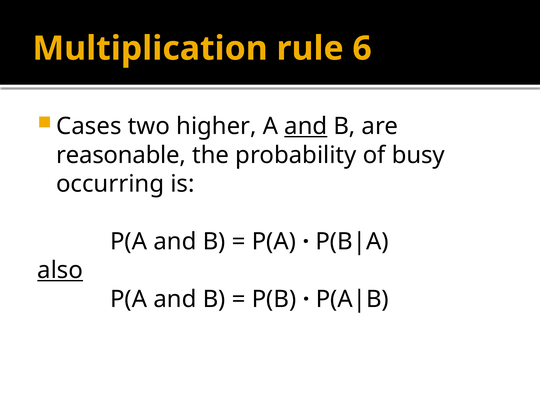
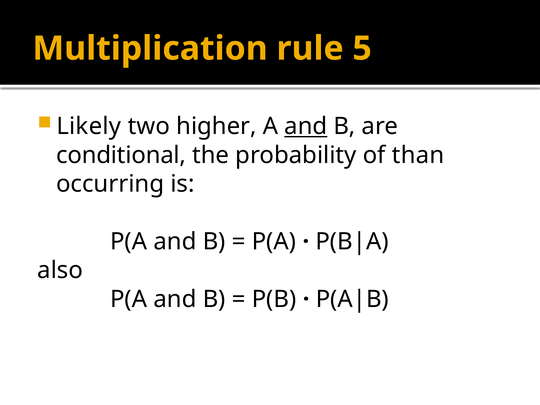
6: 6 -> 5 (362, 49)
Cases: Cases -> Likely (89, 126)
reasonable: reasonable -> conditional (121, 155)
busy: busy -> than (418, 155)
also underline: present -> none (60, 270)
